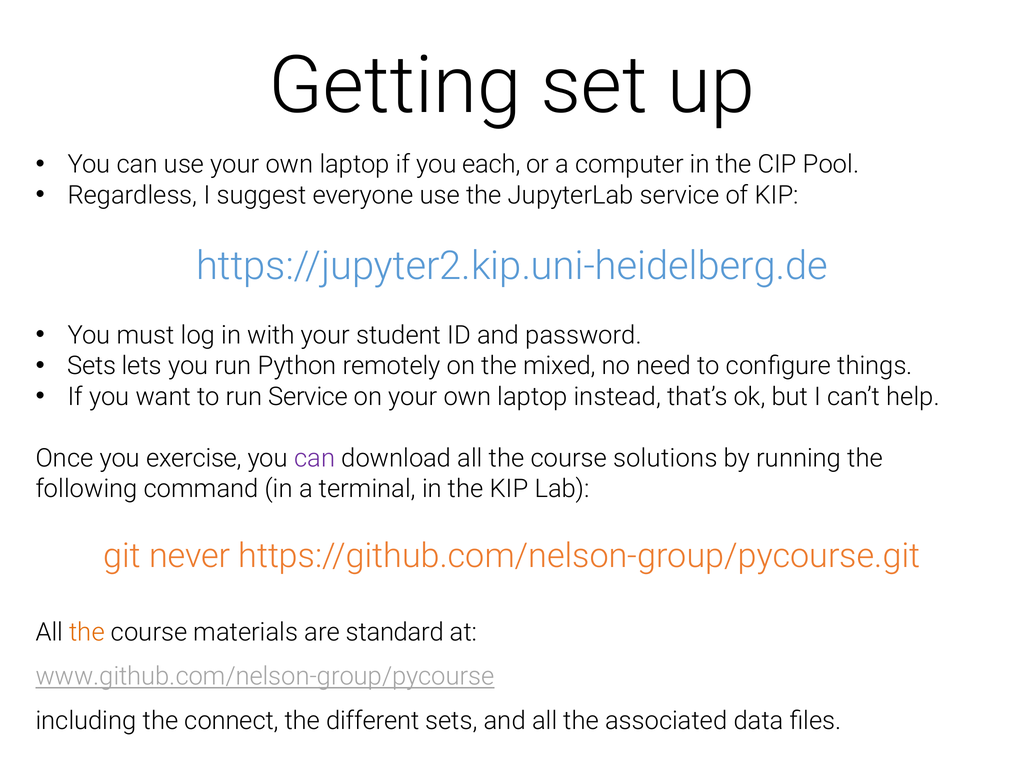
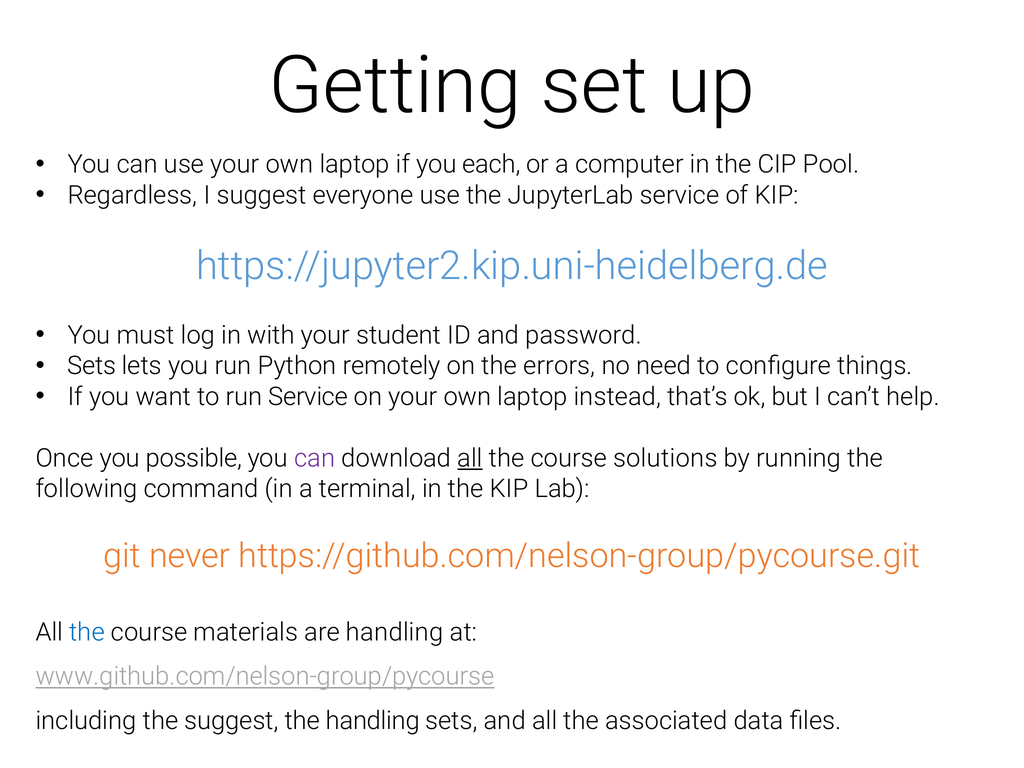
mixed: mixed -> errors (559, 366)
exercise: exercise -> possible (194, 458)
all underline: none -> present (470, 458)
the colour: orange -> blue (87, 632)
are standard: standard -> handling (395, 632)
the connect: connect -> suggest (231, 721)
the different: different -> handling (373, 721)
